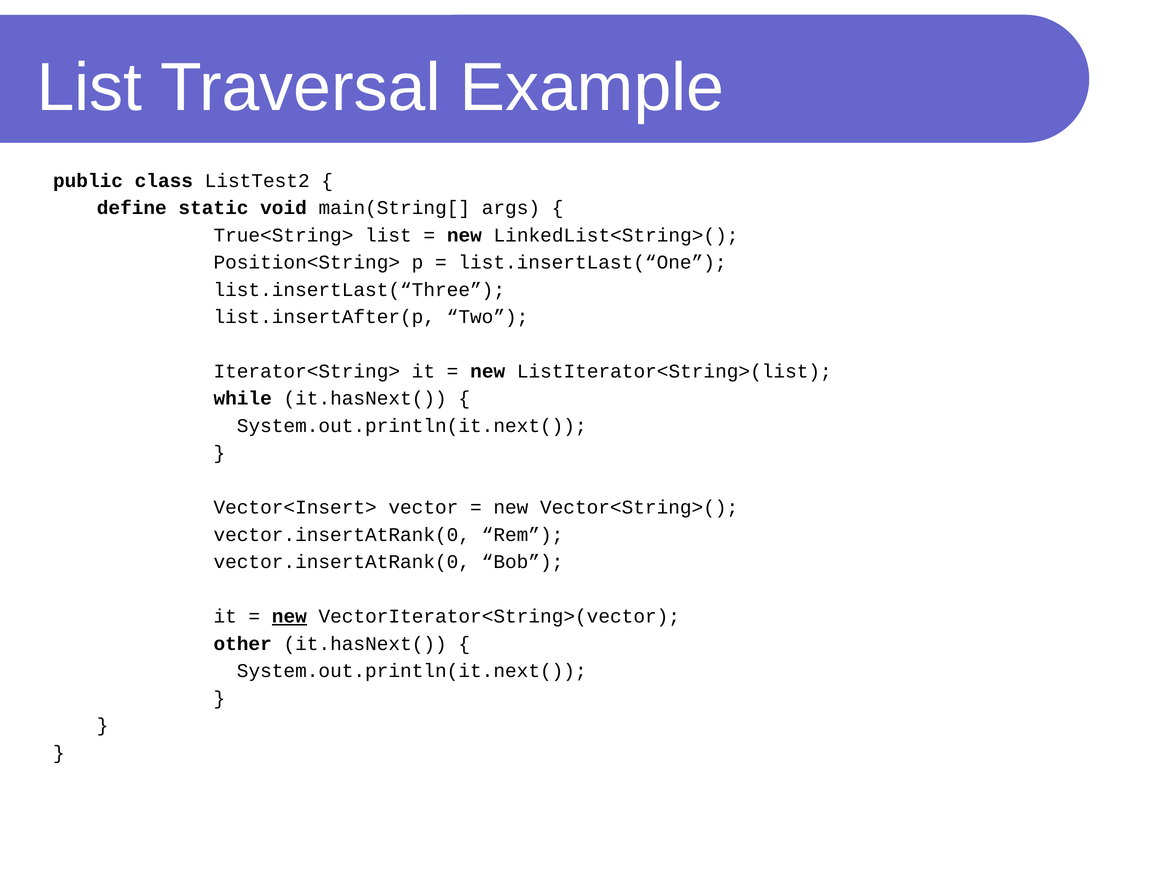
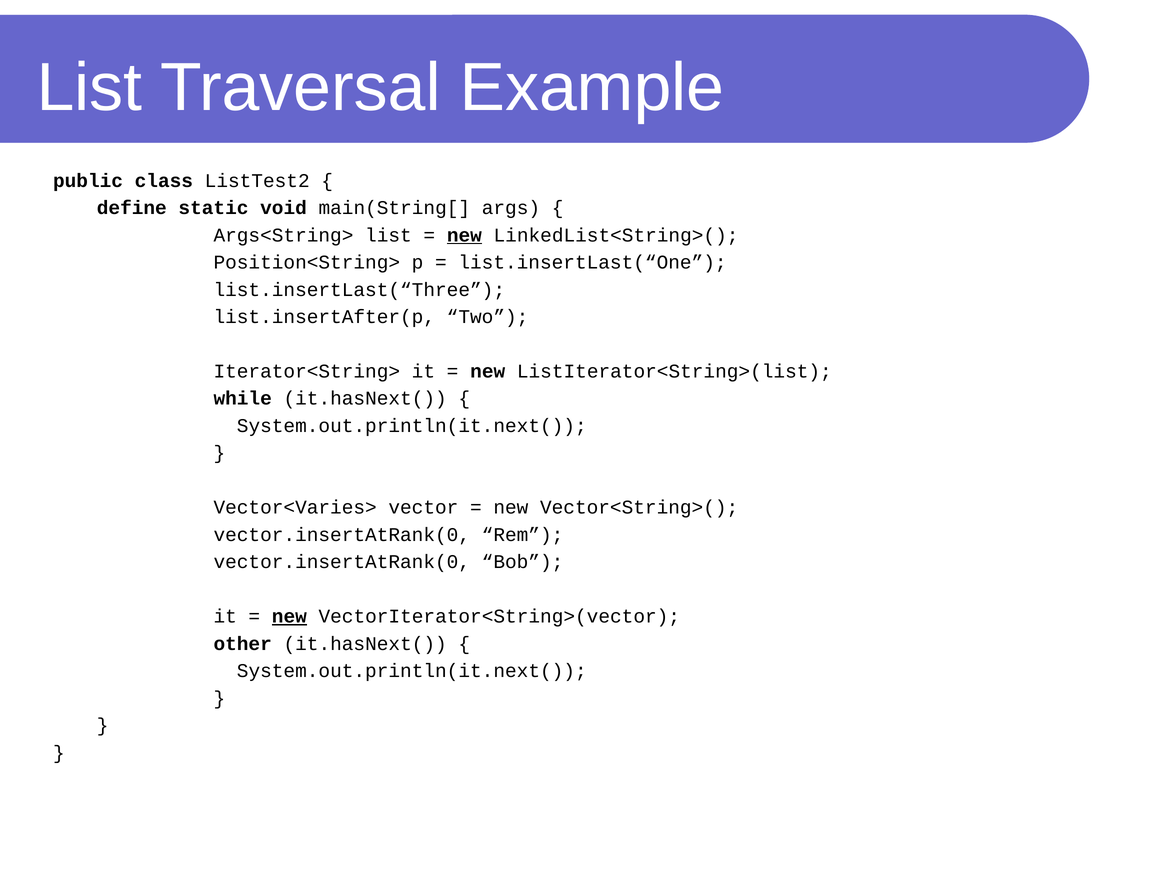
True<String>: True<String> -> Args<String> (283, 235)
new underline: none -> present (464, 235)
Vector<Insert>: Vector<Insert> -> Vector<Varies> (295, 508)
